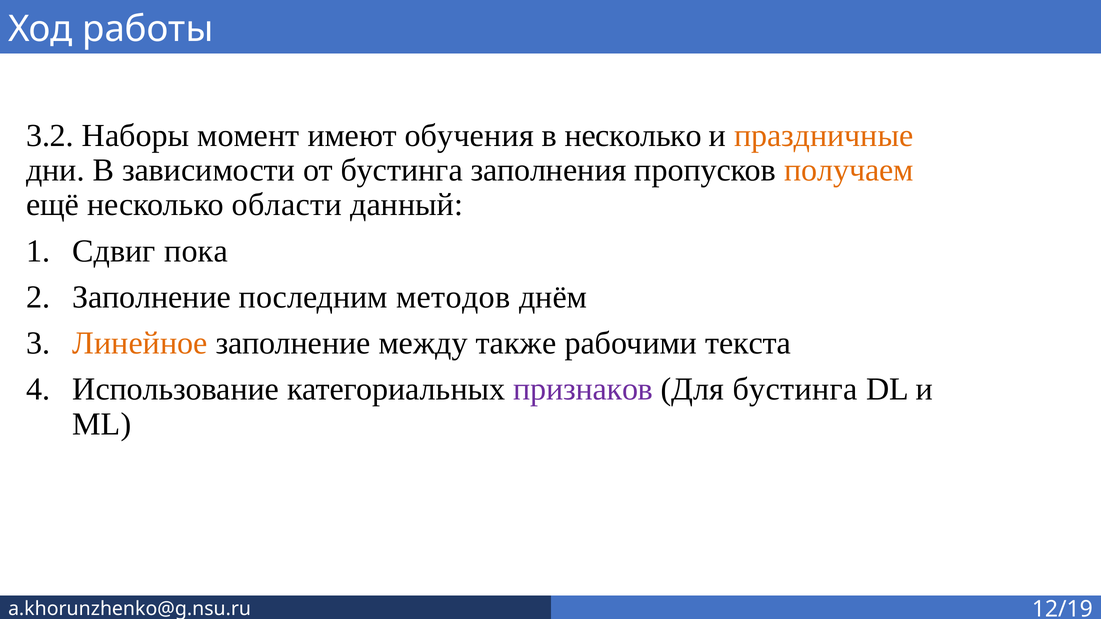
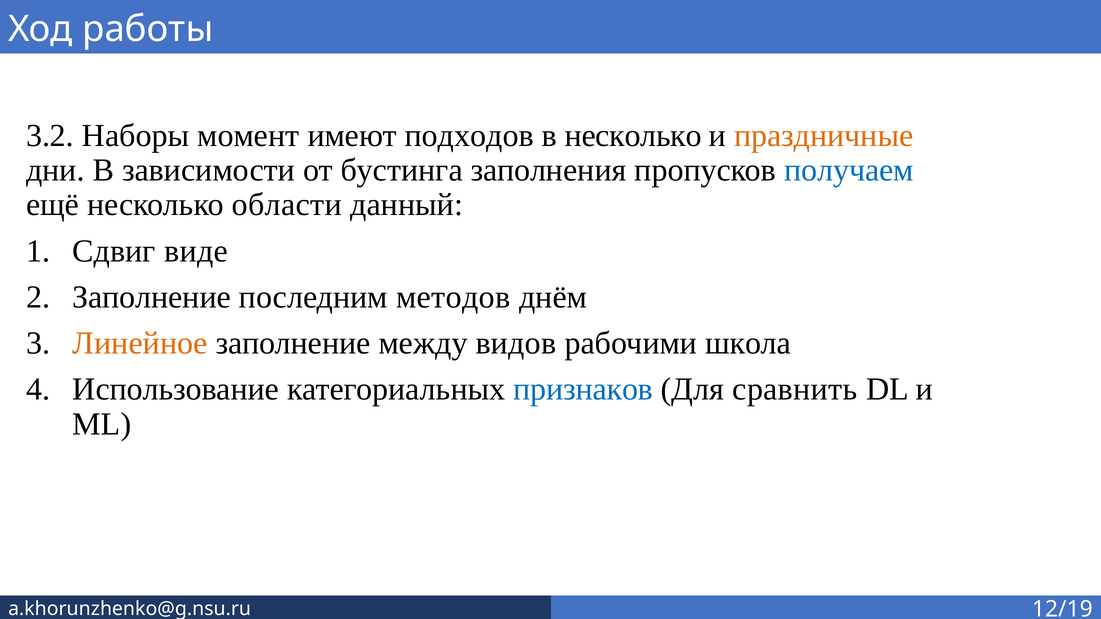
обучения: обучения -> подходов (469, 136)
получаем colour: orange -> blue (849, 170)
пока: пока -> виде (196, 251)
также: также -> видов (516, 343)
текста: текста -> школа (748, 343)
признаков colour: purple -> blue (583, 390)
Для бустинга: бустинга -> сравнить (795, 390)
